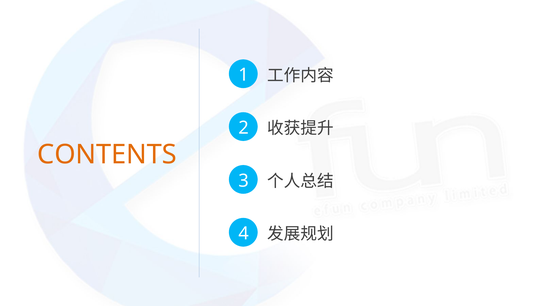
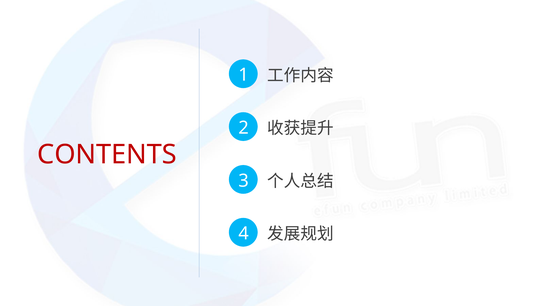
CONTENTS colour: orange -> red (107, 155)
